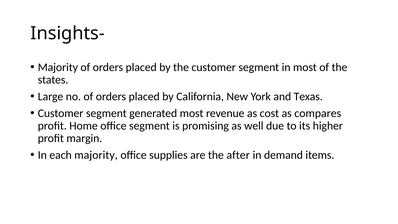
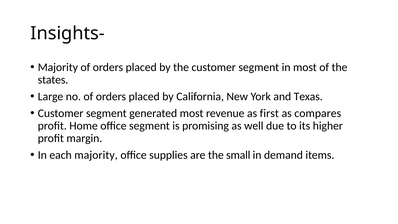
cost: cost -> first (269, 113)
after: after -> small (238, 155)
